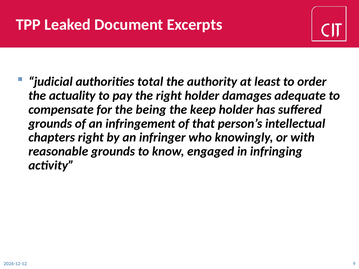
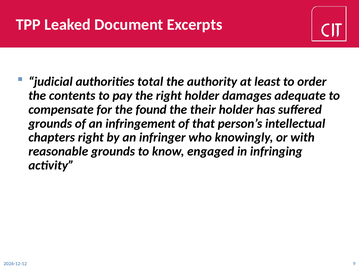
actuality: actuality -> contents (72, 96)
being: being -> found (151, 110)
keep: keep -> their (203, 110)
